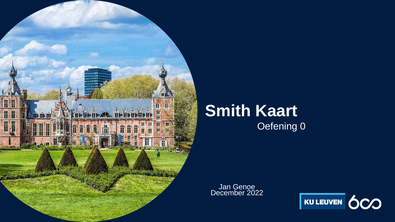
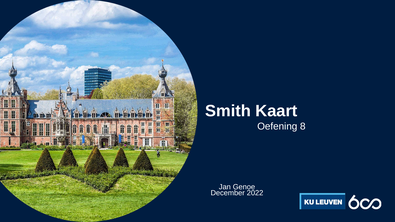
0: 0 -> 8 (303, 127)
